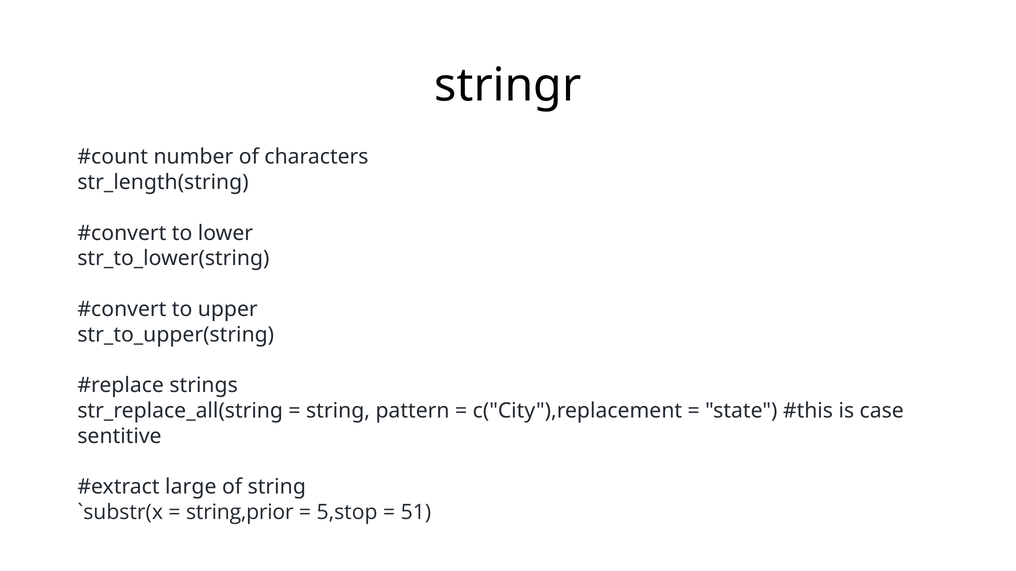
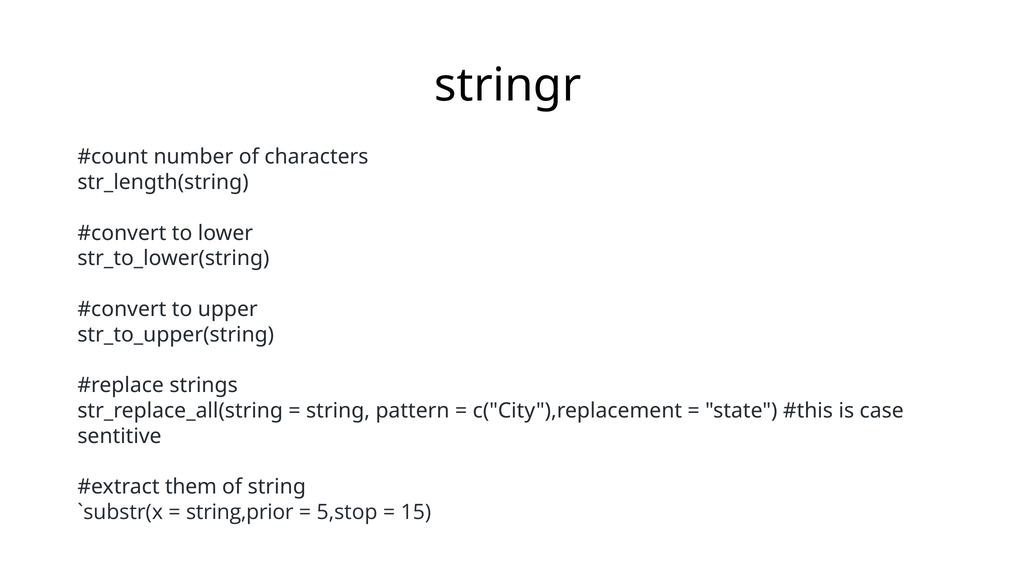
large: large -> them (191, 487)
51: 51 -> 15 (416, 513)
